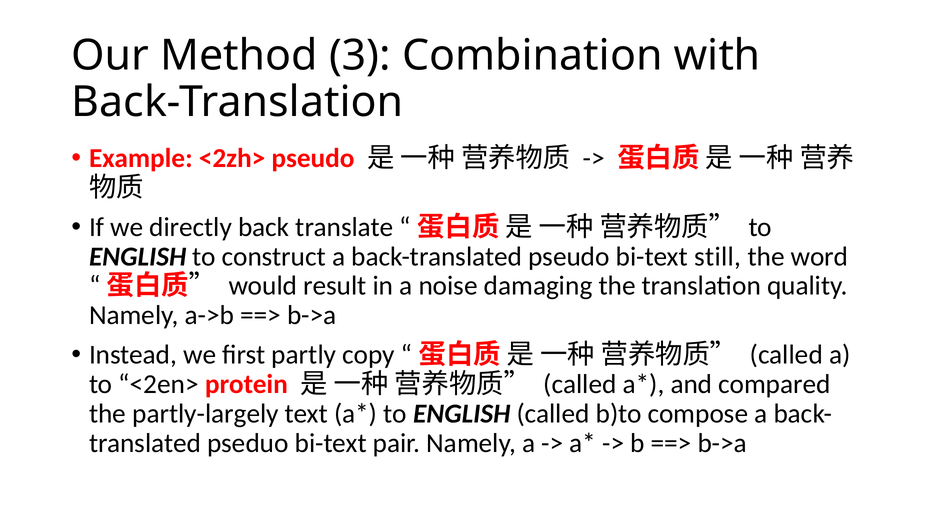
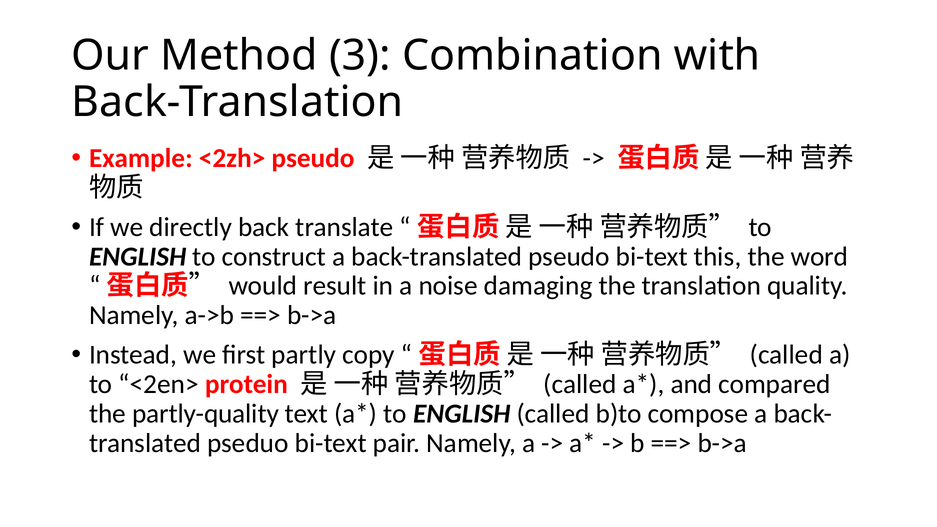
still: still -> this (718, 257)
partly-largely: partly-largely -> partly-quality (206, 414)
